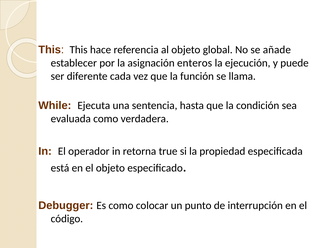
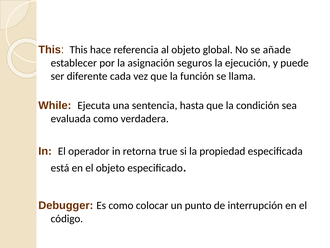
enteros: enteros -> seguros (195, 63)
